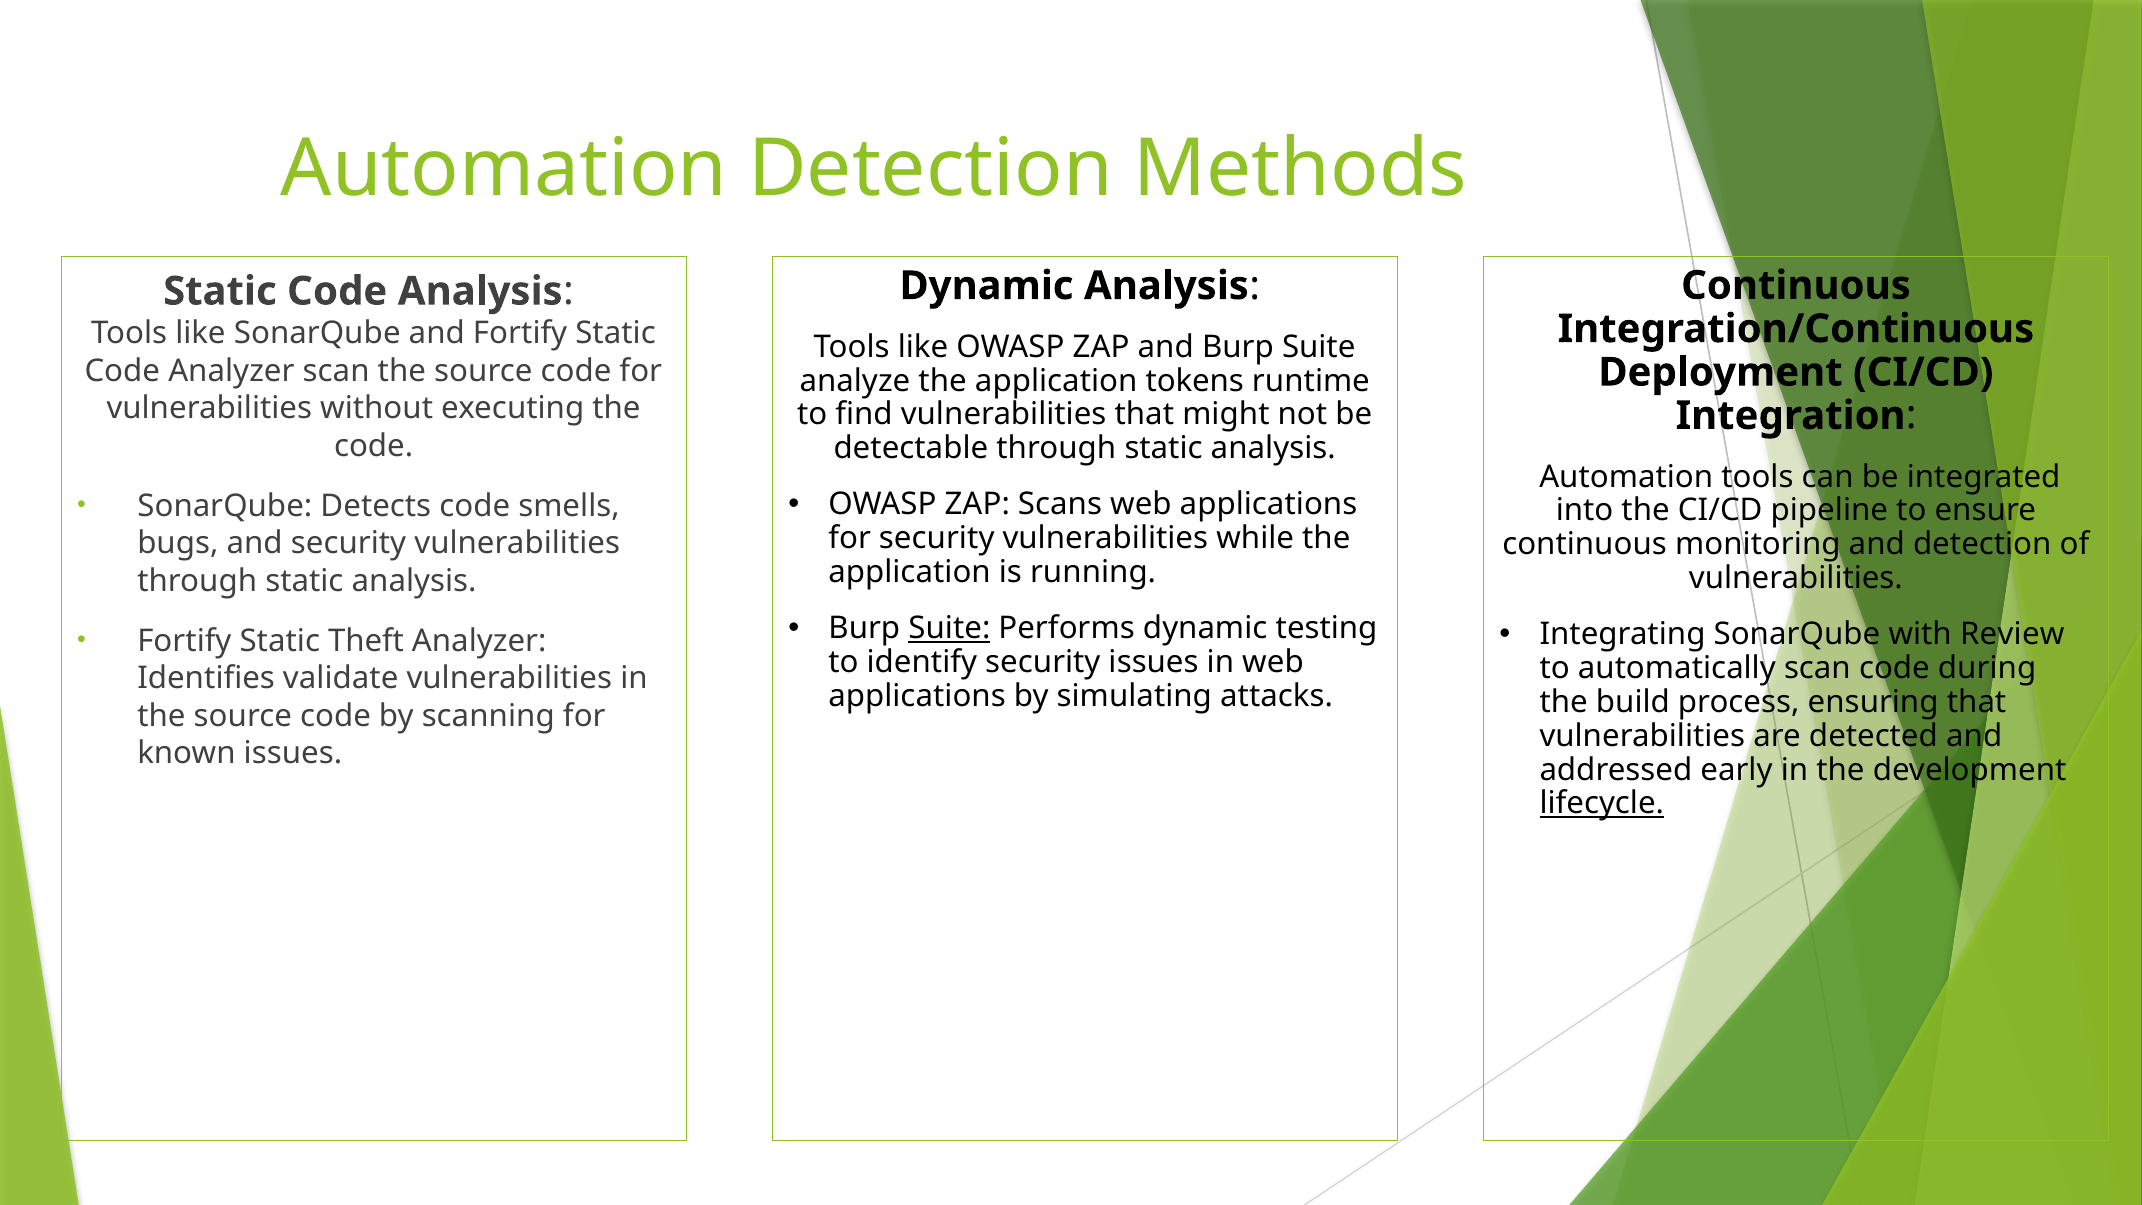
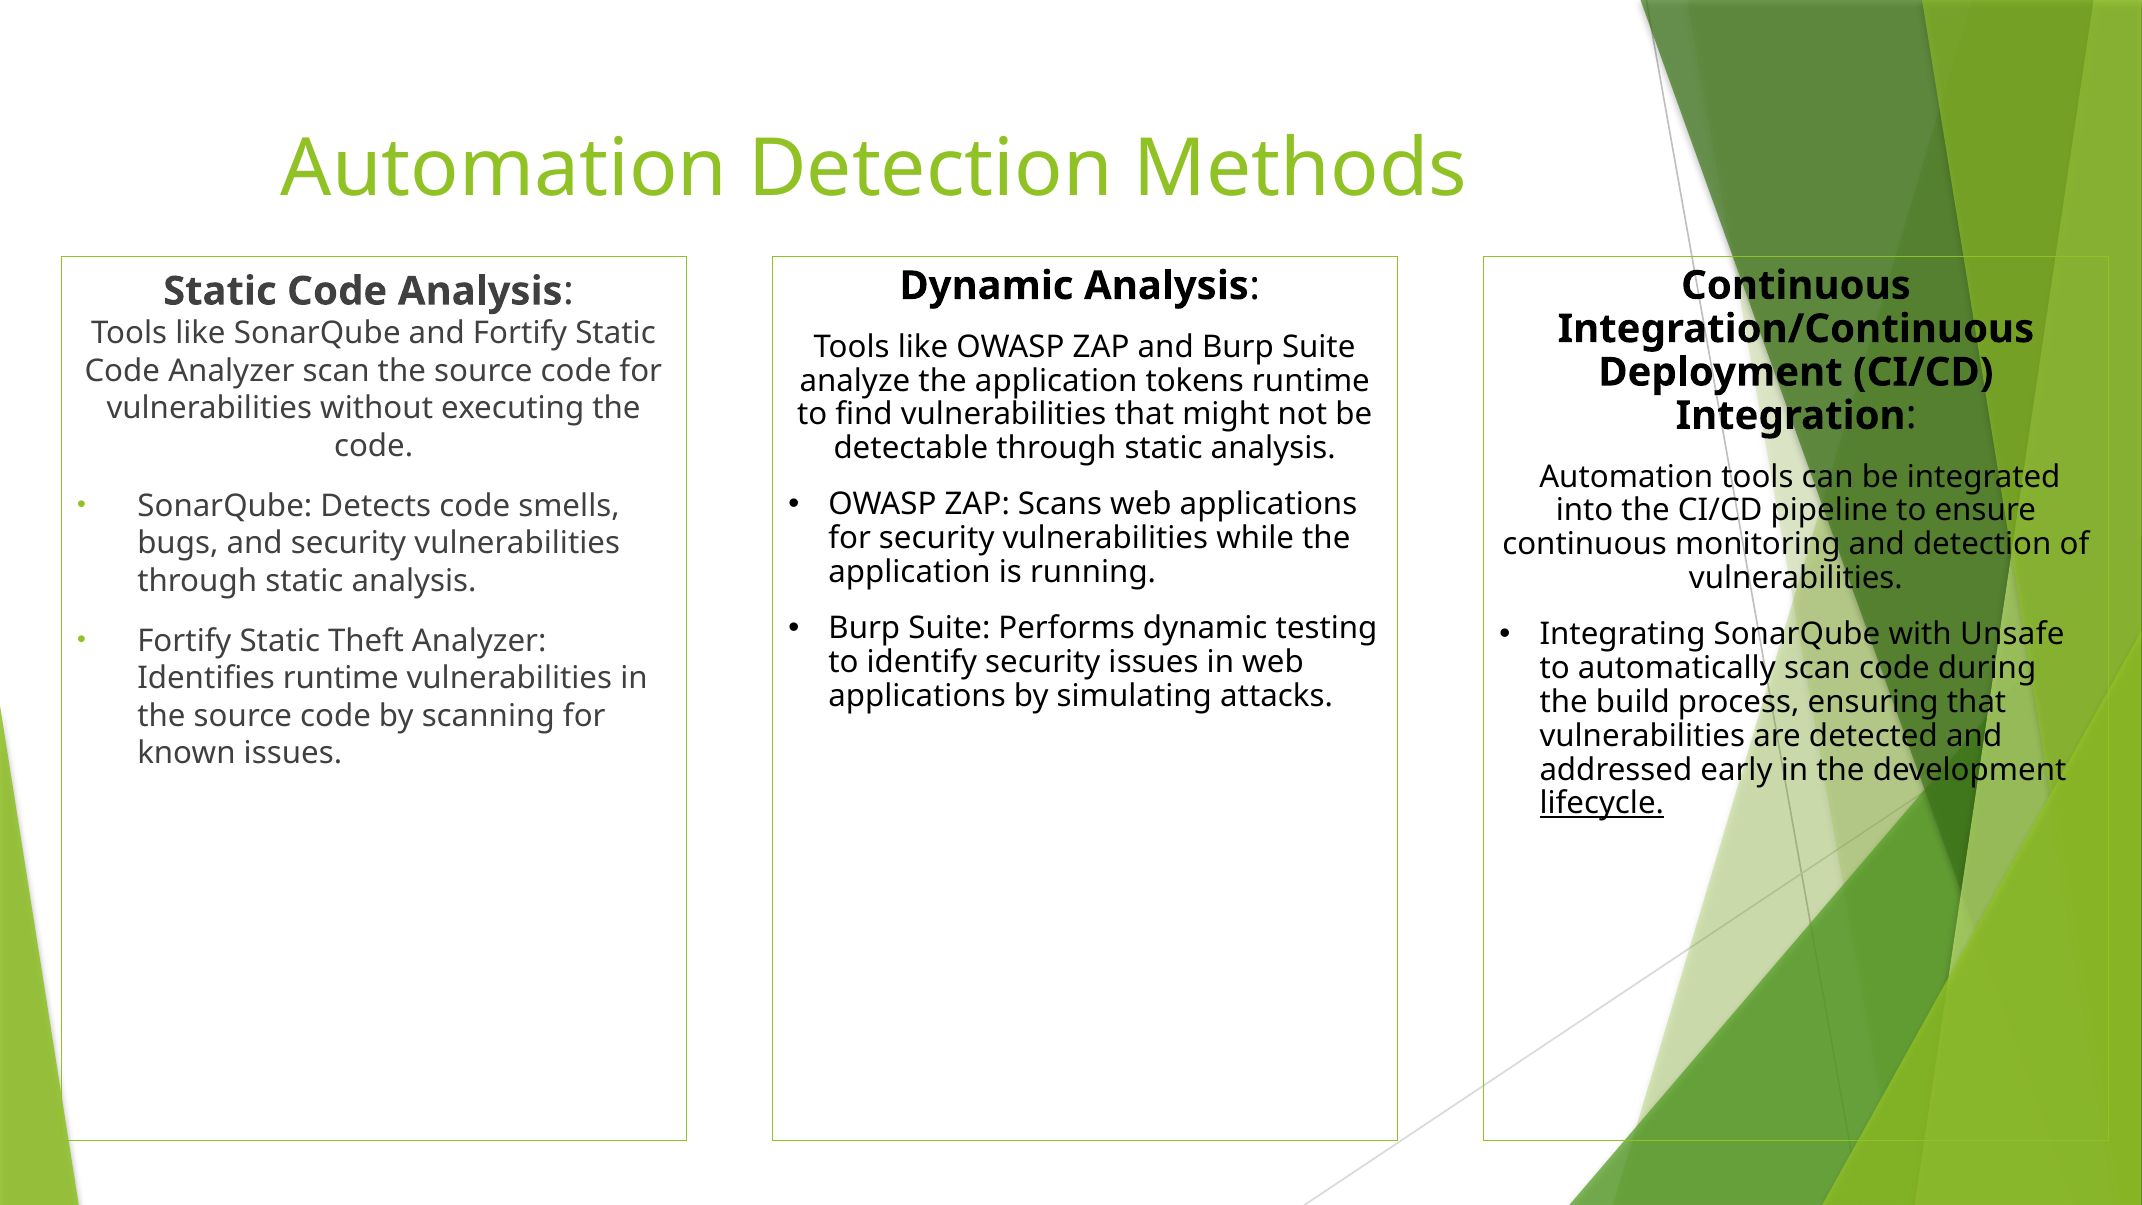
Suite underline: present -> none (949, 628)
Review: Review -> Unsafe (2012, 634)
Identifies validate: validate -> runtime (341, 678)
